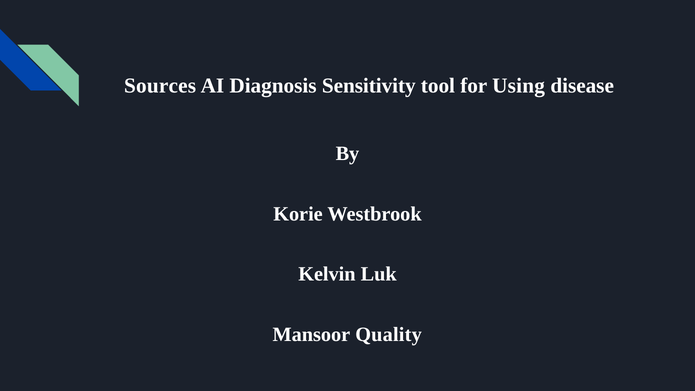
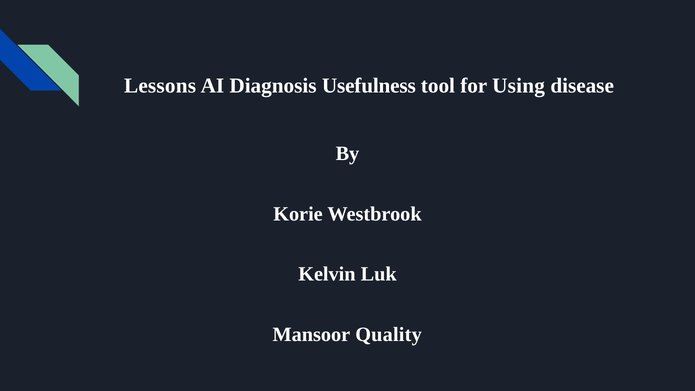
Sources: Sources -> Lessons (160, 86)
Sensitivity: Sensitivity -> Usefulness (369, 86)
